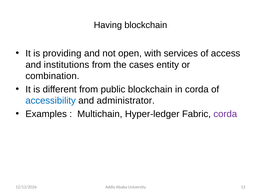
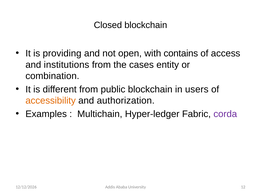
Having: Having -> Closed (108, 25)
services: services -> contains (181, 53)
in corda: corda -> users (197, 89)
accessibility colour: blue -> orange (51, 101)
administrator: administrator -> authorization (126, 101)
